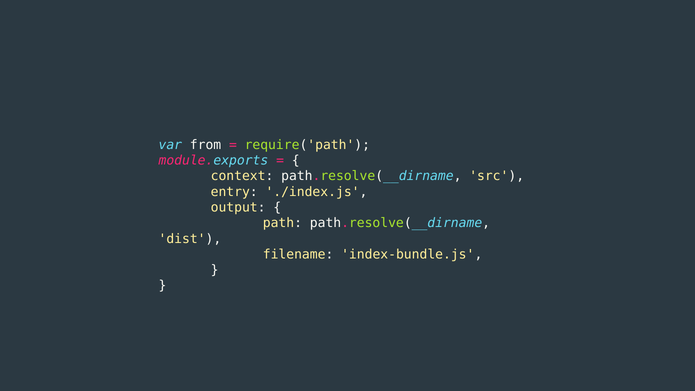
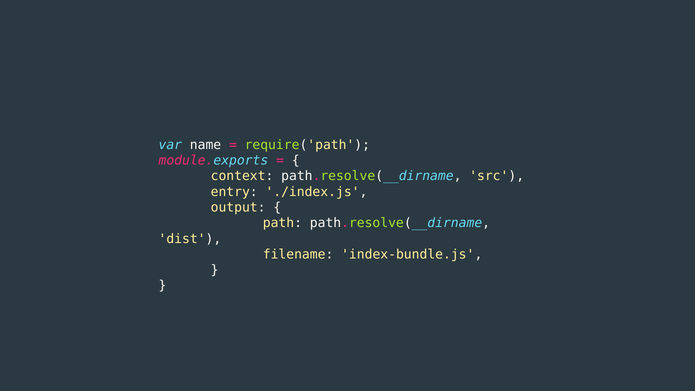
from: from -> name (206, 145)
